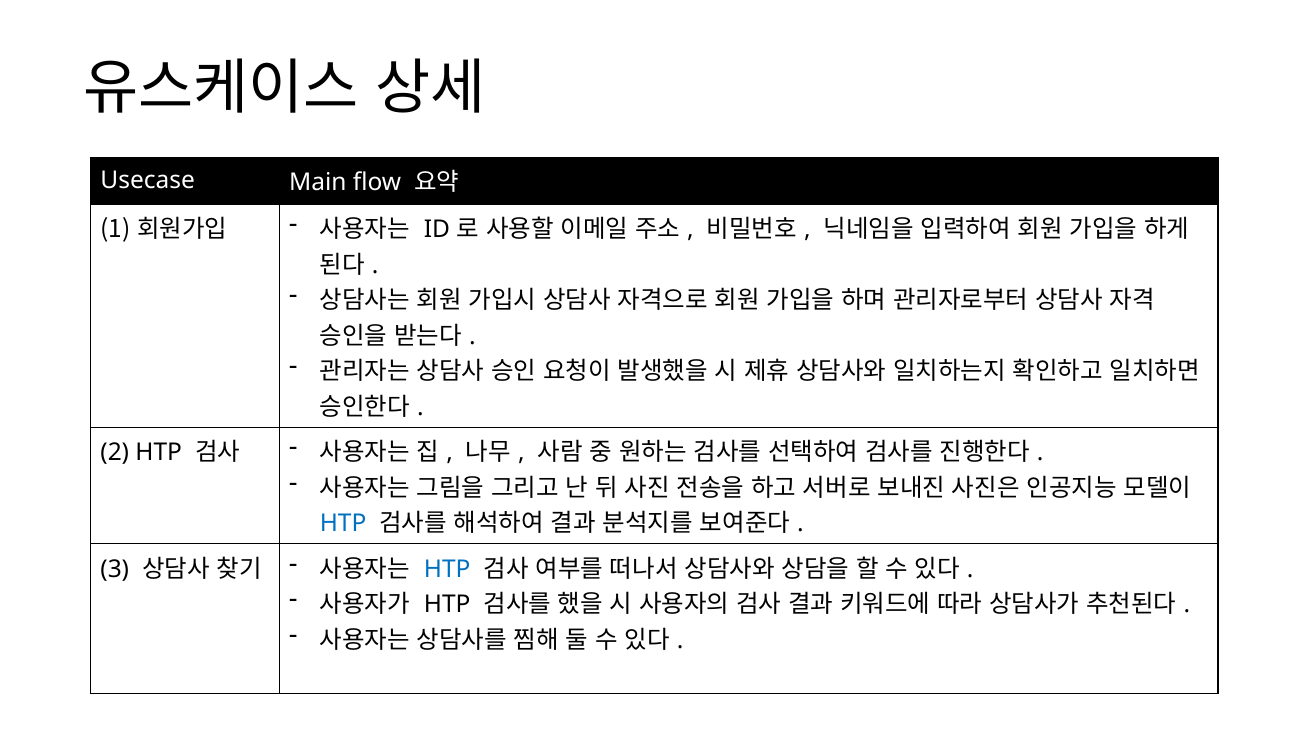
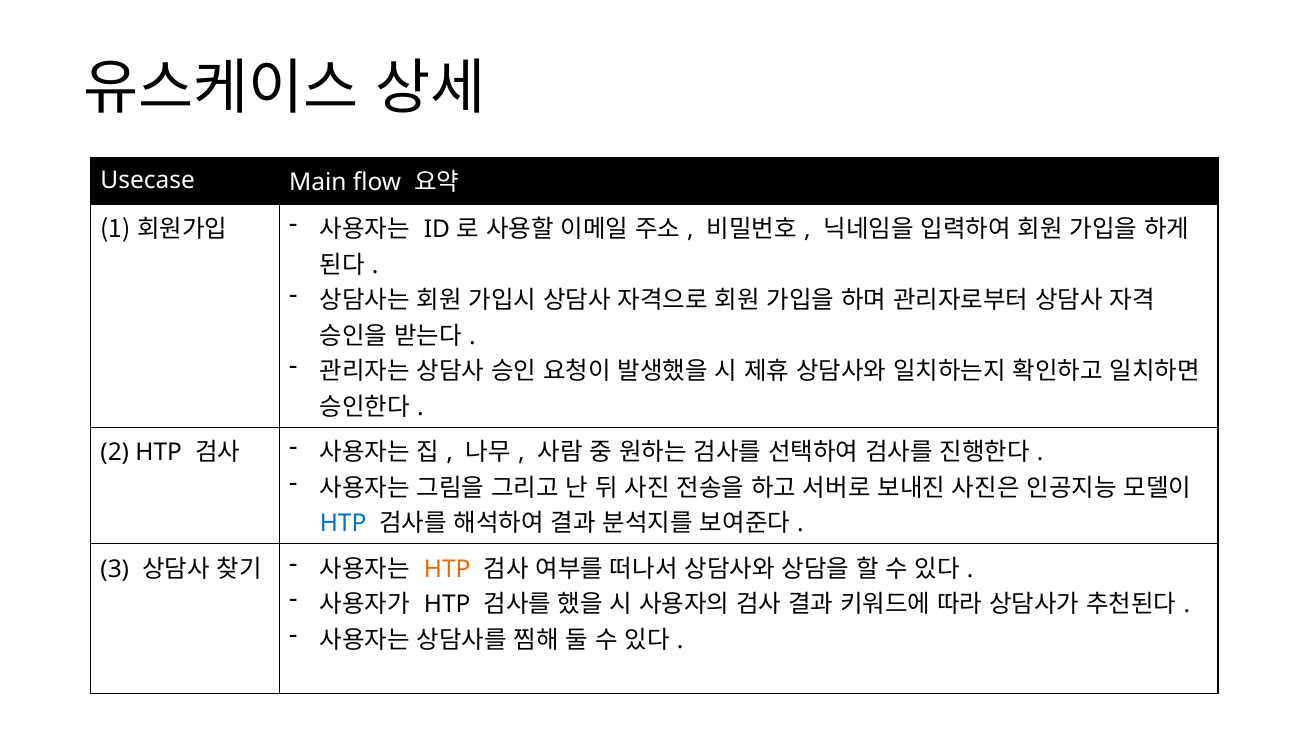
HTP colour: blue -> orange (447, 569)
